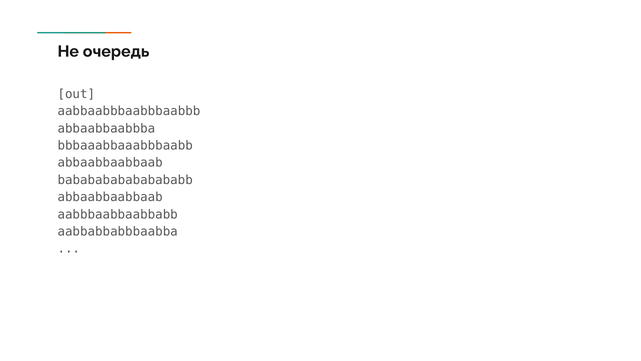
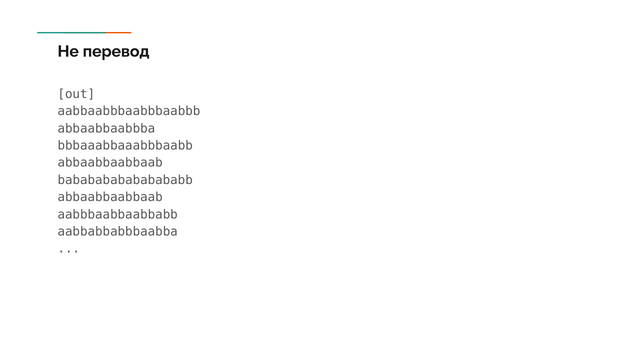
очередь: очередь -> перевод (116, 51)
